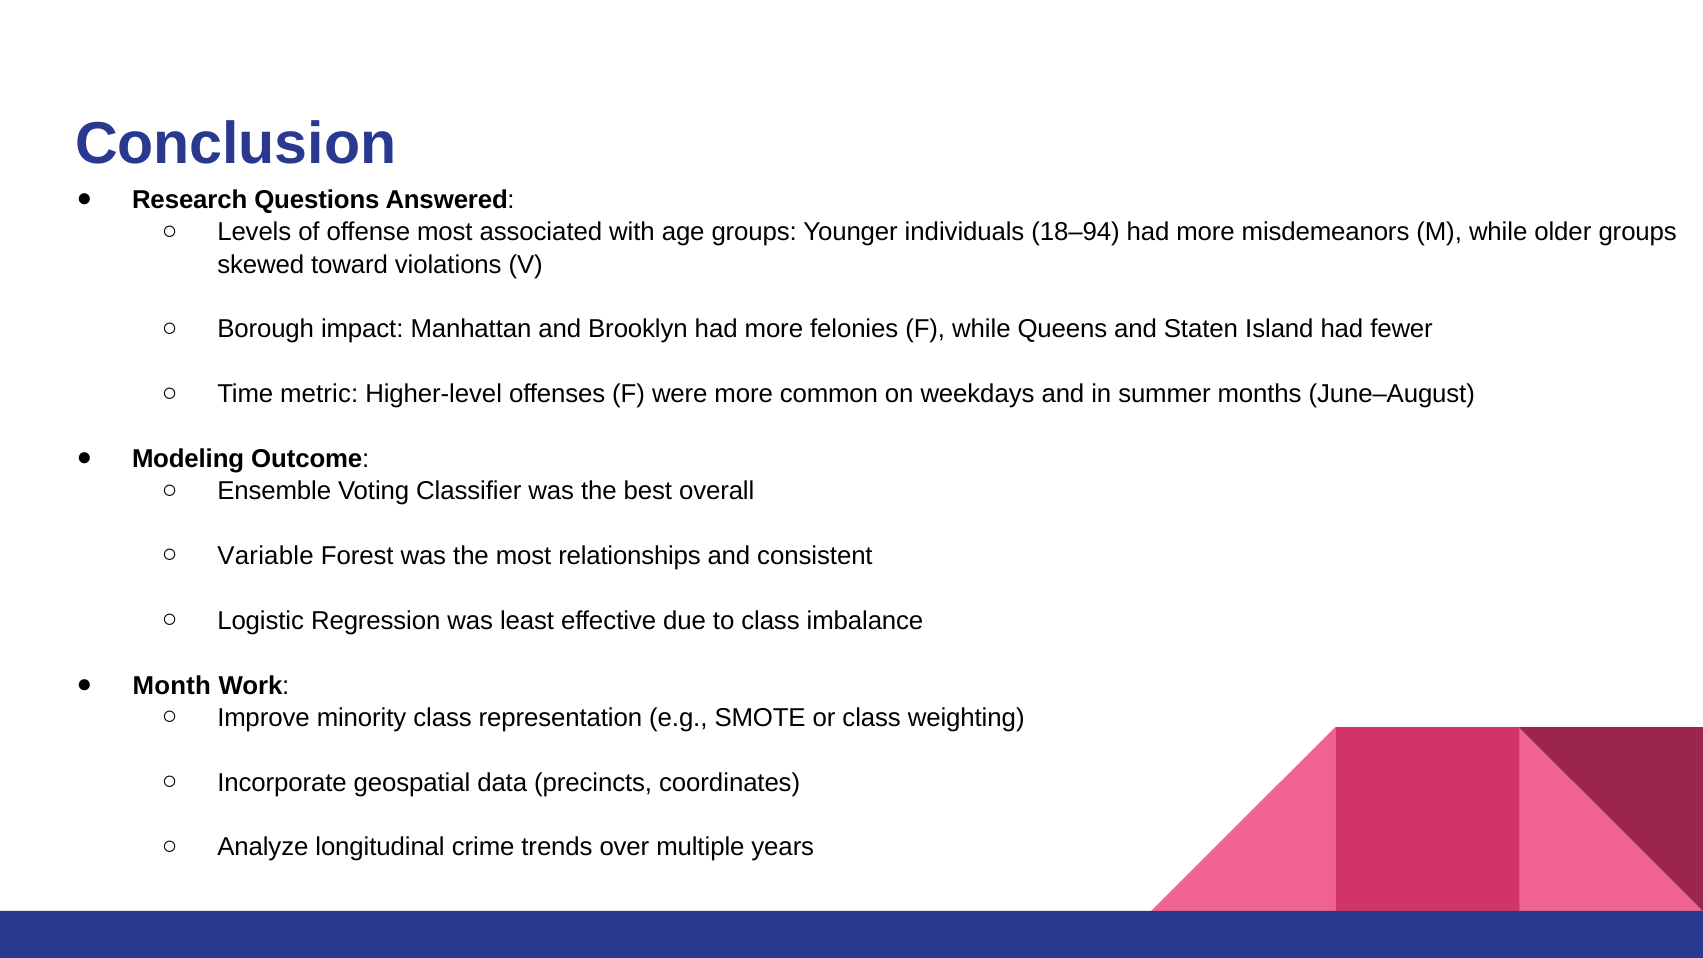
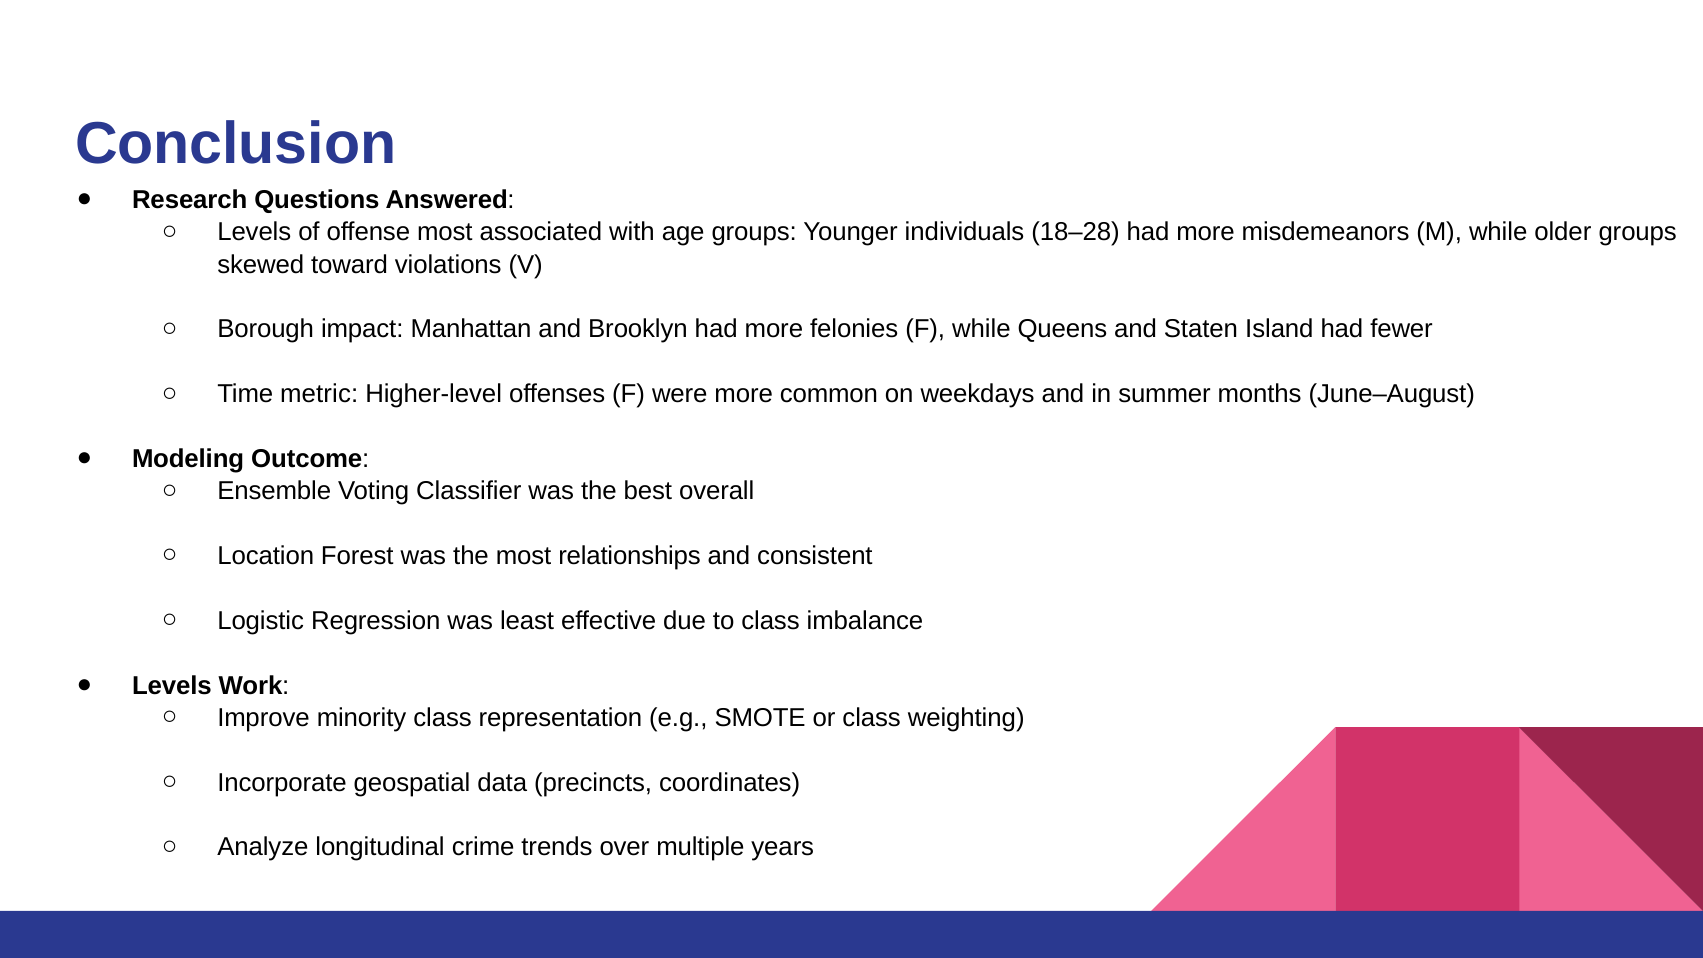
18–94: 18–94 -> 18–28 (1076, 232)
Variable: Variable -> Location (266, 556)
Month: Month -> Levels (172, 685)
